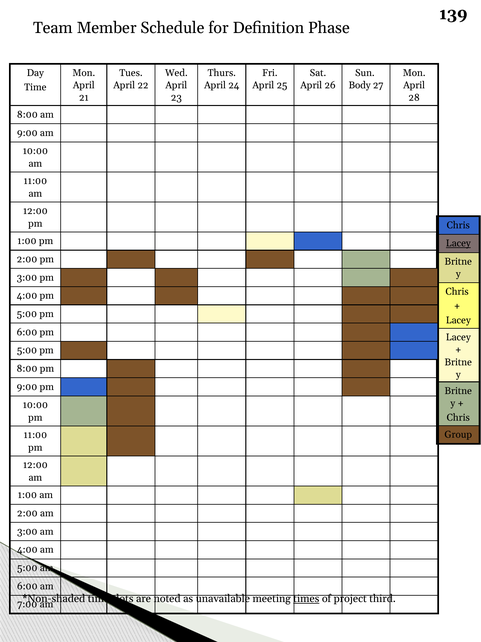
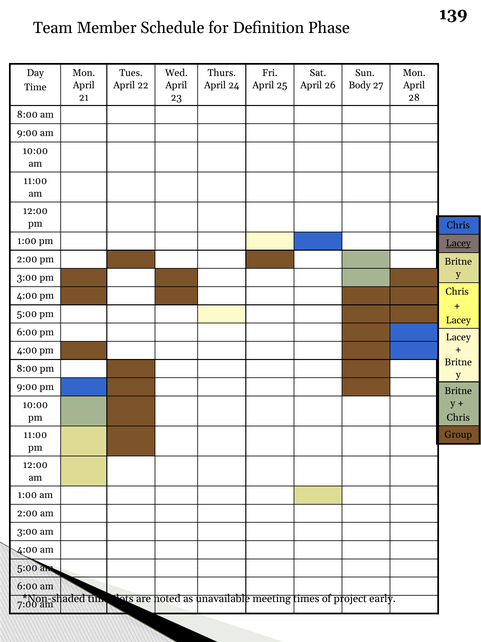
5:00: 5:00 -> 4:00 (27, 350)
times underline: present -> none (306, 598)
third: third -> early (383, 598)
